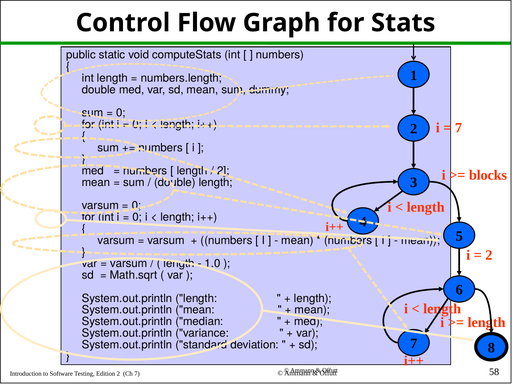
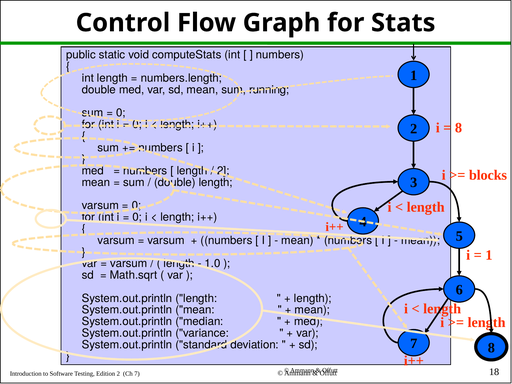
dummy: dummy -> running (269, 90)
7: 7 -> 8 (458, 128)
2: 2 -> 1 (489, 255)
58: 58 -> 18 (494, 372)
